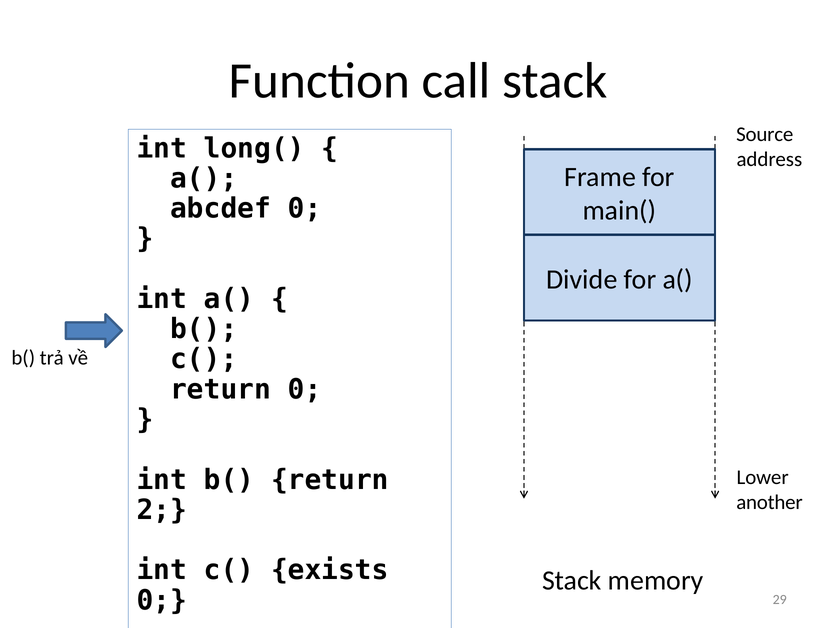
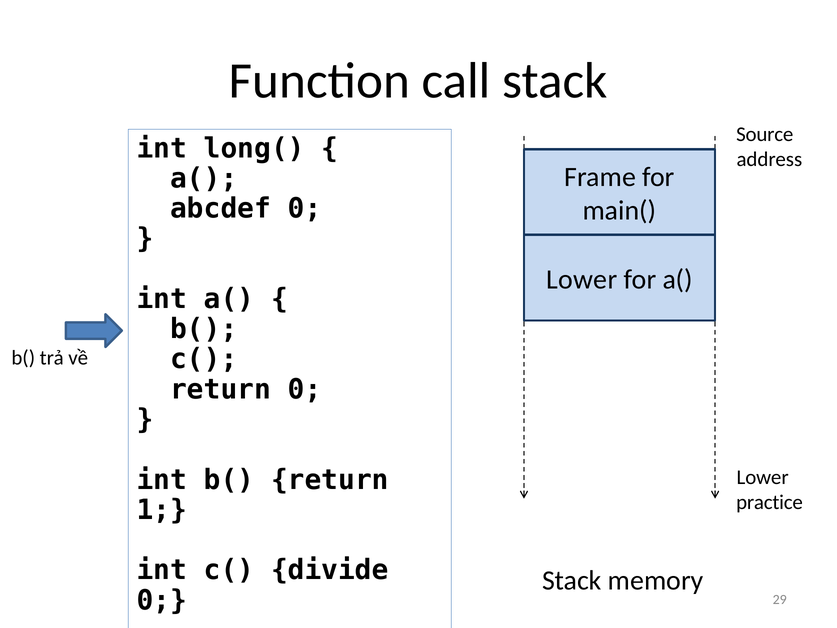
Divide: Divide -> Lower (582, 280)
another: another -> practice (769, 502)
2: 2 -> 1 (162, 510)
exists: exists -> divide (330, 570)
